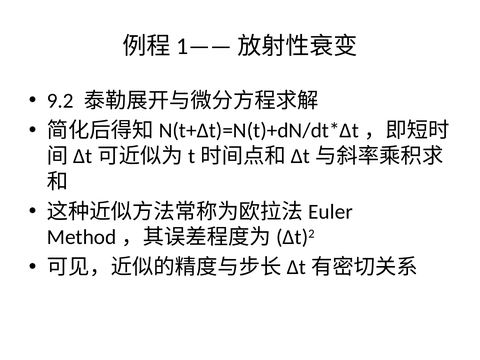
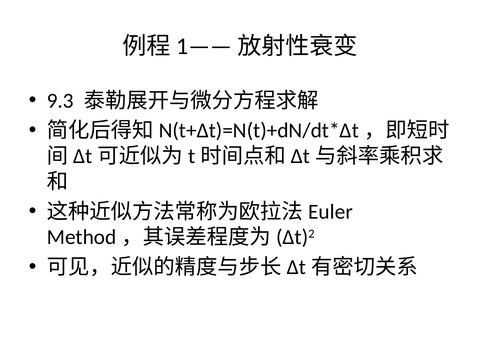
9.2: 9.2 -> 9.3 (60, 101)
